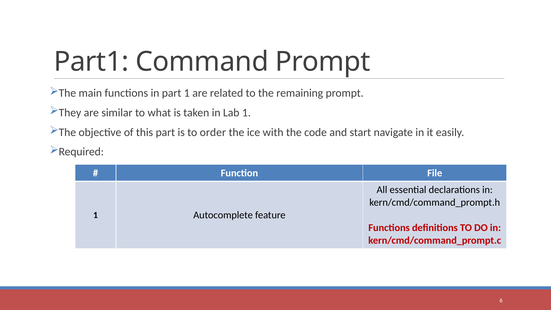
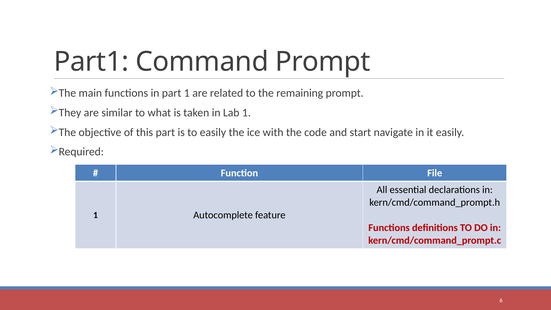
to order: order -> easily (213, 132)
